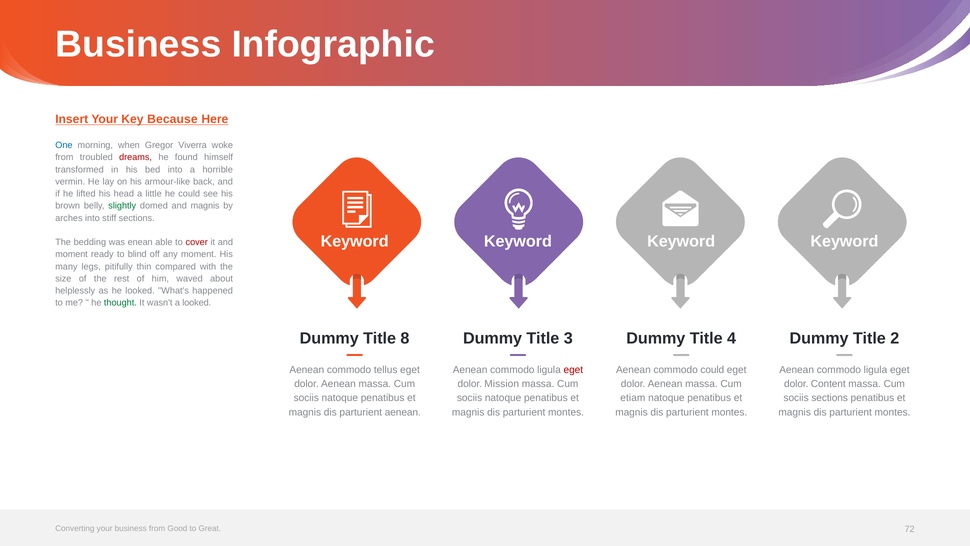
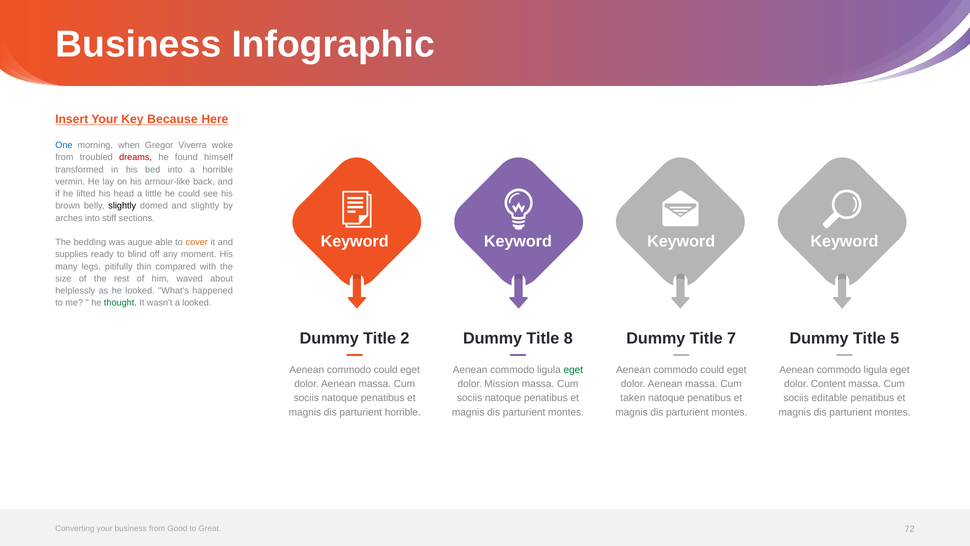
slightly colour: green -> black (122, 206)
and magnis: magnis -> slightly (205, 206)
enean: enean -> augue (140, 242)
cover colour: red -> orange (197, 242)
moment: moment -> supplies (72, 254)
8: 8 -> 2 (405, 338)
3: 3 -> 8 (568, 338)
4: 4 -> 7 (732, 338)
2: 2 -> 5 (895, 338)
tellus: tellus -> could (386, 370)
eget colour: red -> green (573, 370)
etiam: etiam -> taken (633, 398)
sociis sections: sections -> editable (830, 398)
parturient aenean: aenean -> horrible (403, 412)
